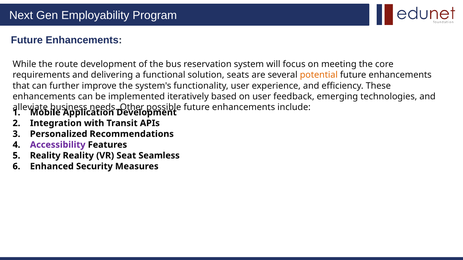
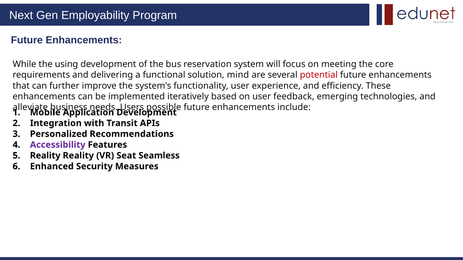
route: route -> using (66, 64)
seats: seats -> mind (238, 75)
potential colour: orange -> red (319, 75)
Other: Other -> Users (132, 108)
